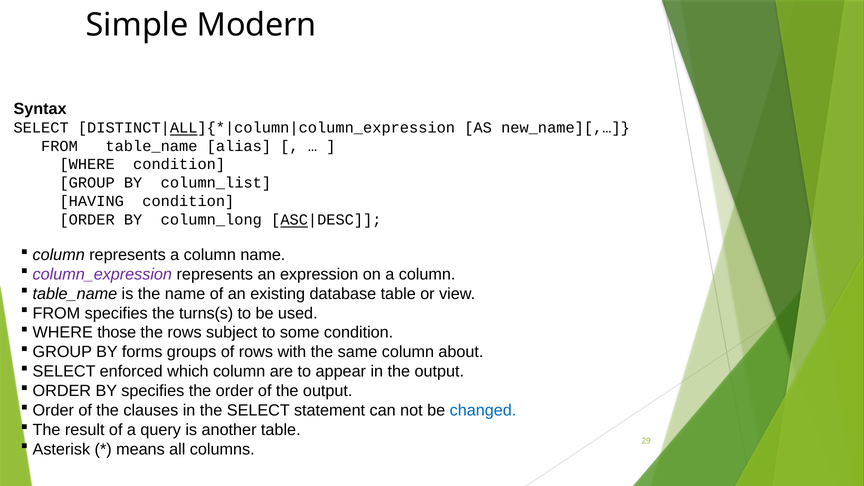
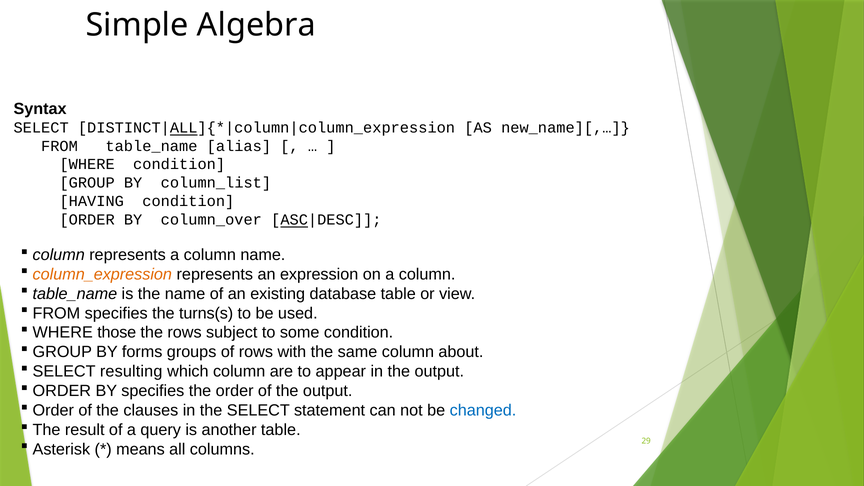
Modern: Modern -> Algebra (256, 25)
column_long: column_long -> column_over (211, 220)
column_expression colour: purple -> orange (102, 274)
enforced: enforced -> resulting (131, 371)
